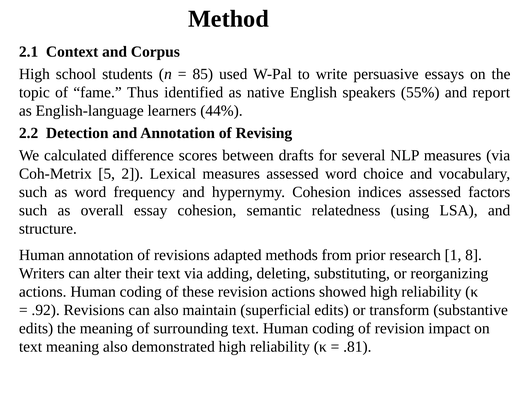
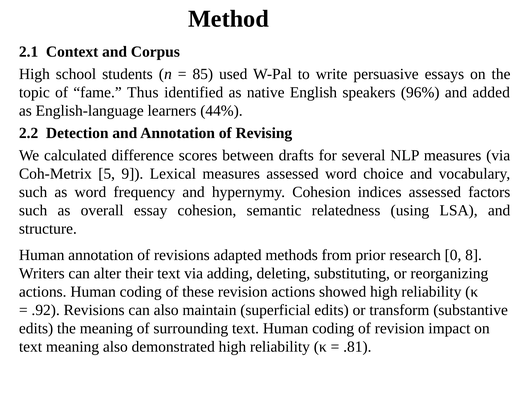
55%: 55% -> 96% (420, 92)
report: report -> added (491, 92)
2: 2 -> 9 (132, 174)
1: 1 -> 0 (453, 255)
